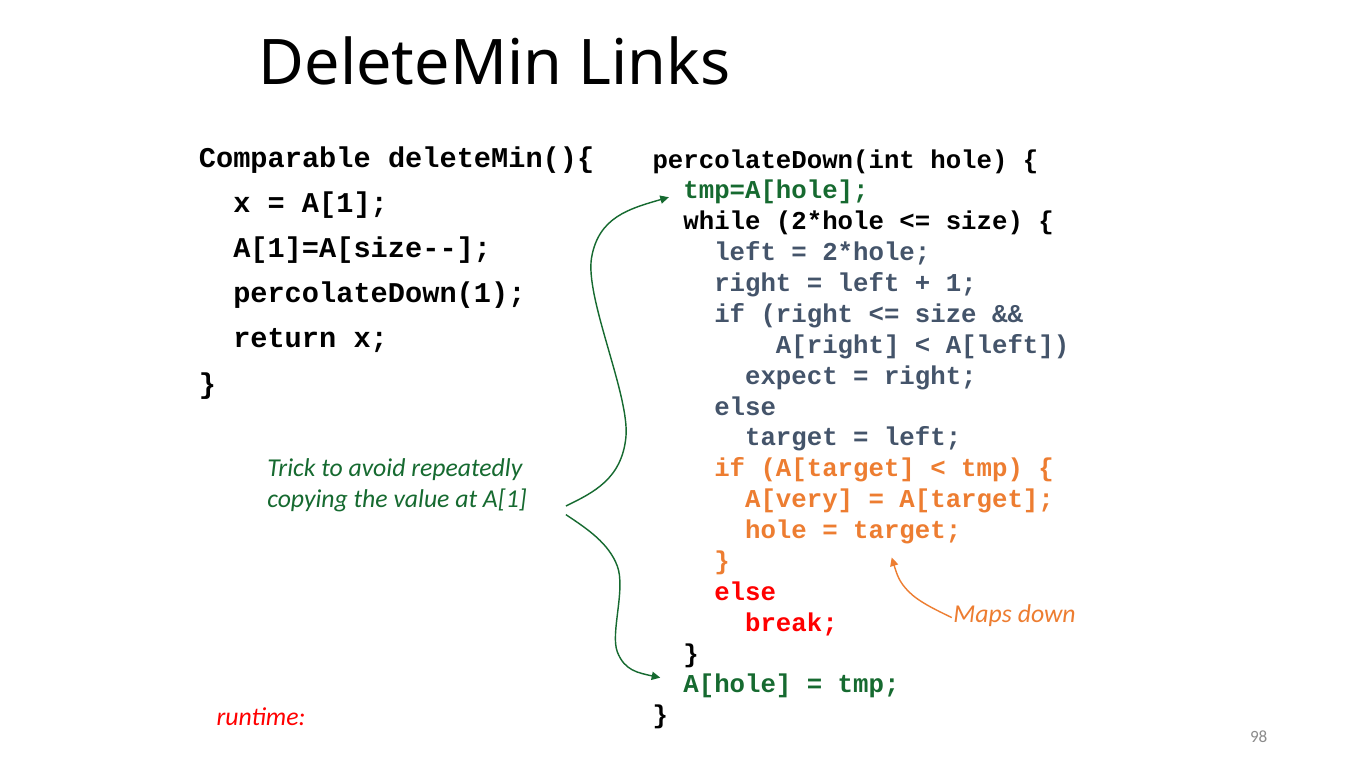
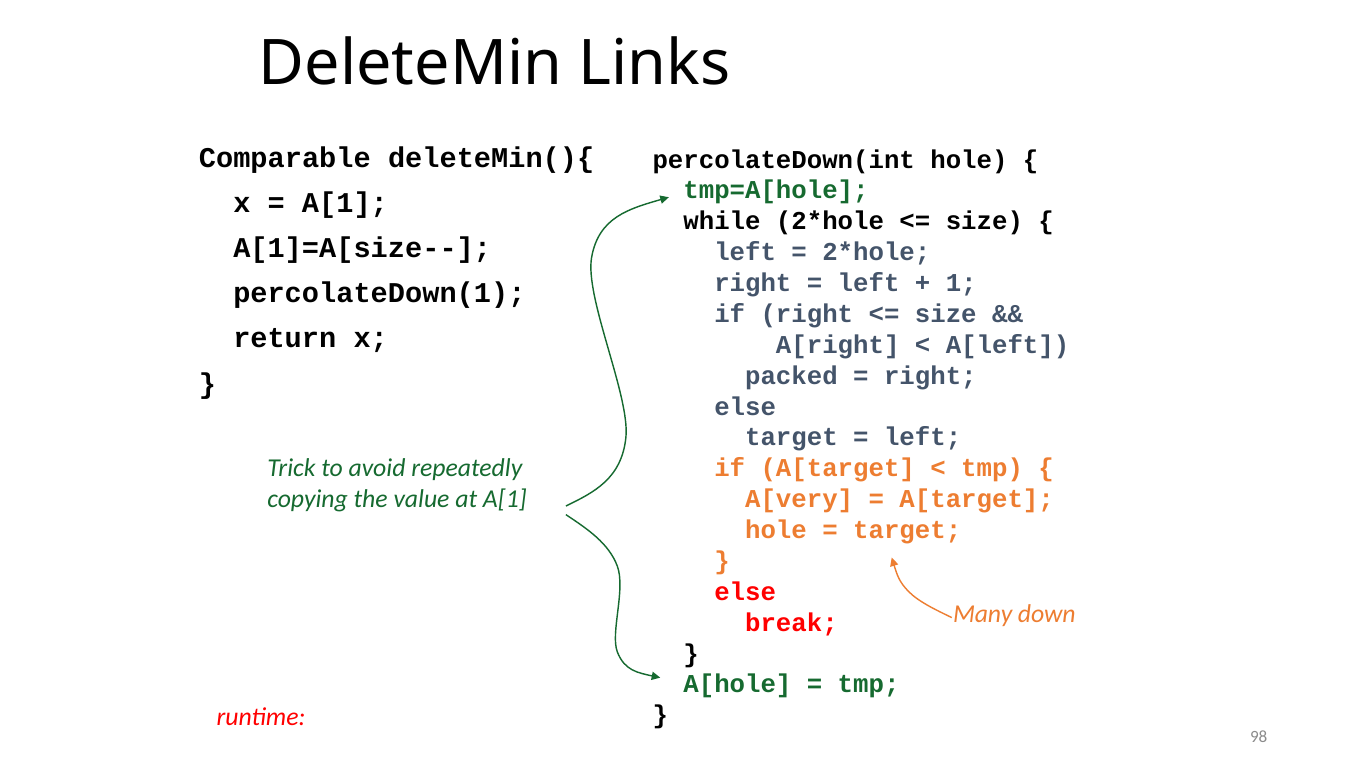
expect: expect -> packed (791, 376)
Maps: Maps -> Many (983, 614)
